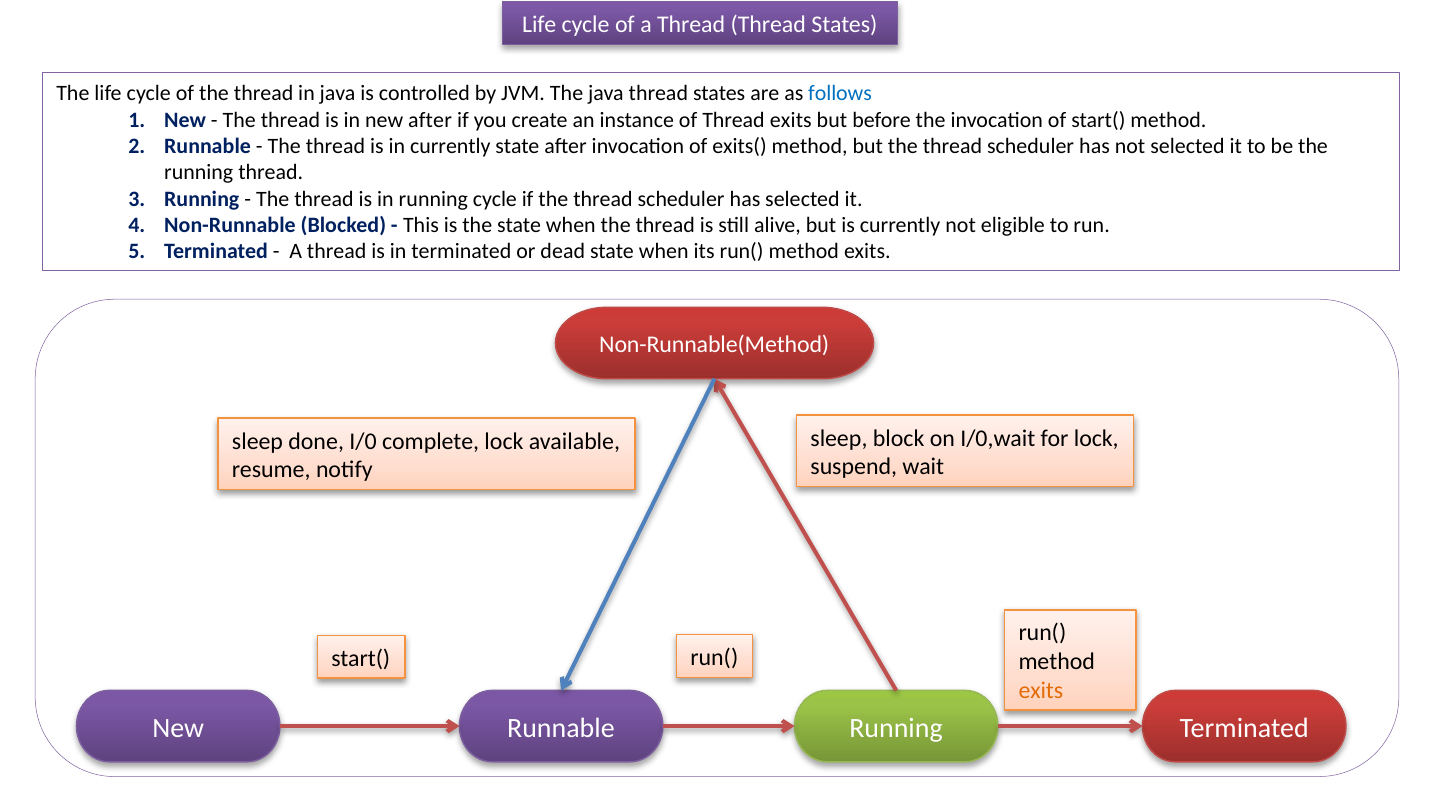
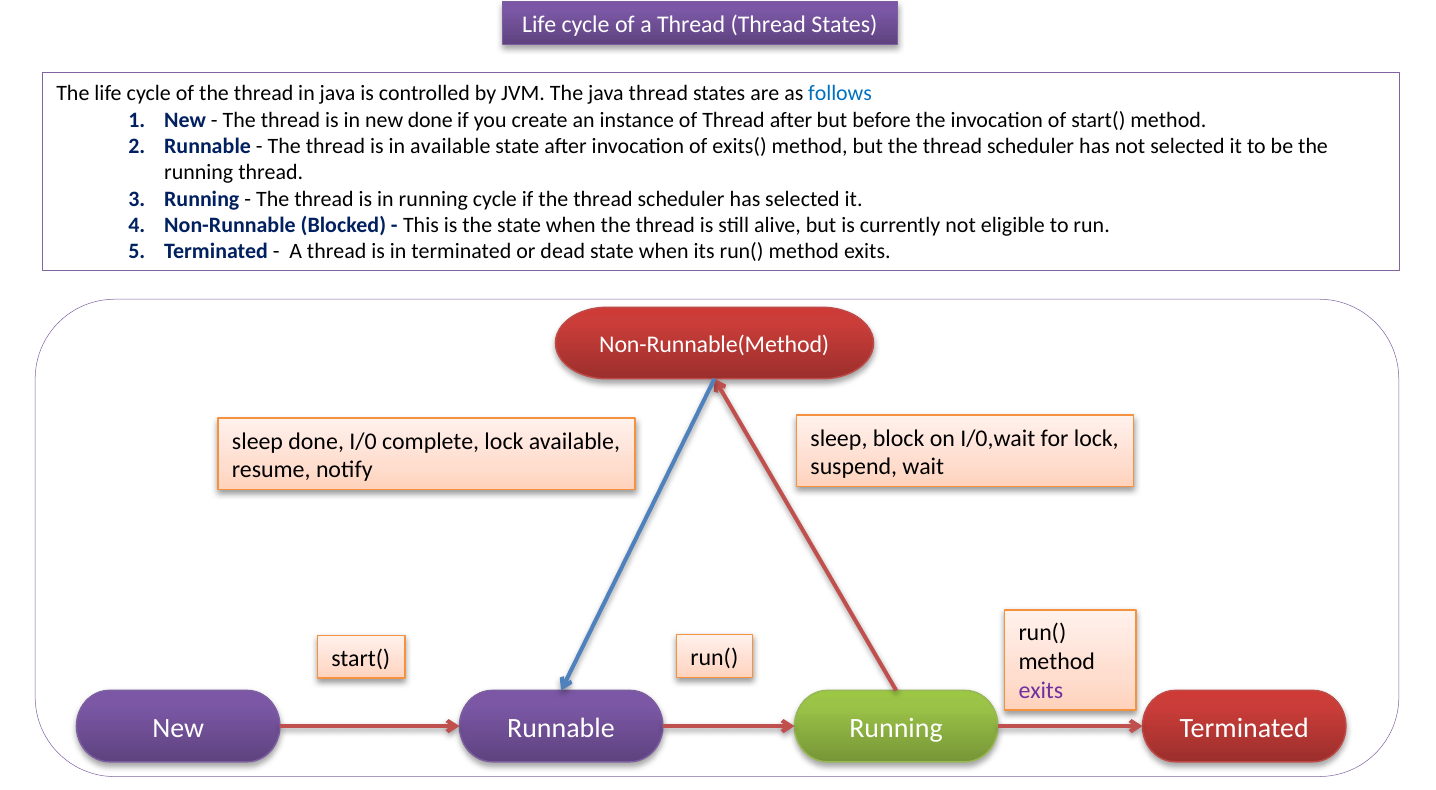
new after: after -> done (430, 120)
Thread exits: exits -> after (791, 120)
in currently: currently -> available (450, 146)
exits colour: orange -> purple (1041, 690)
